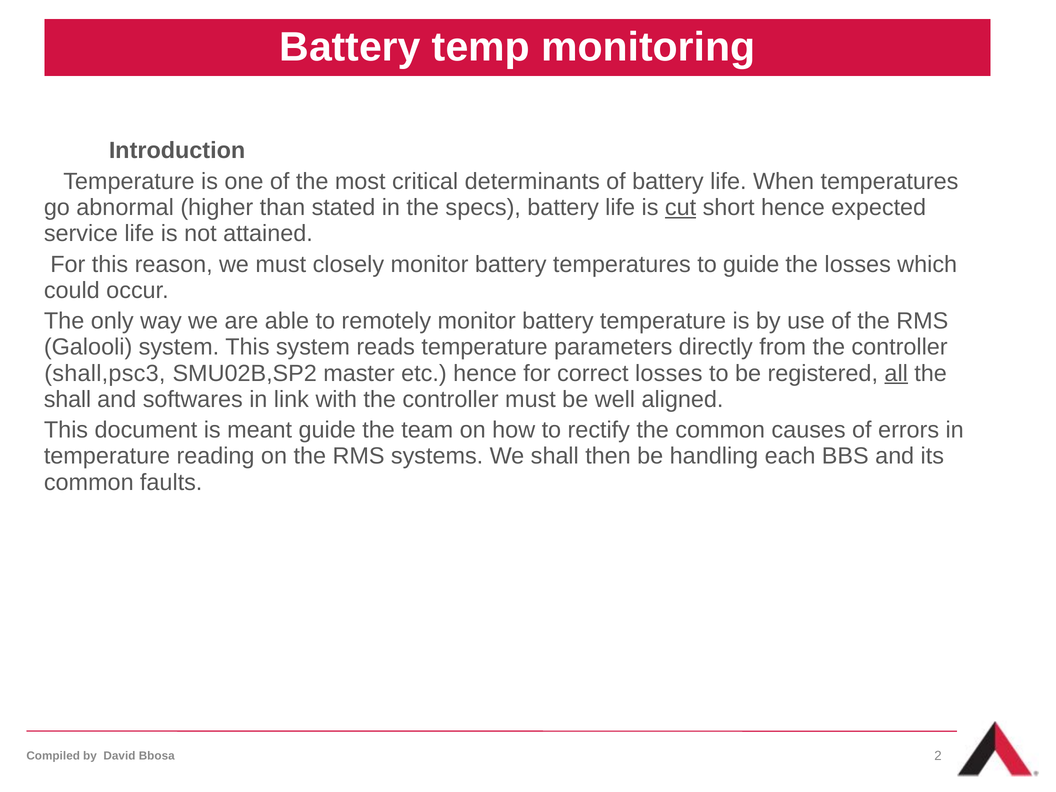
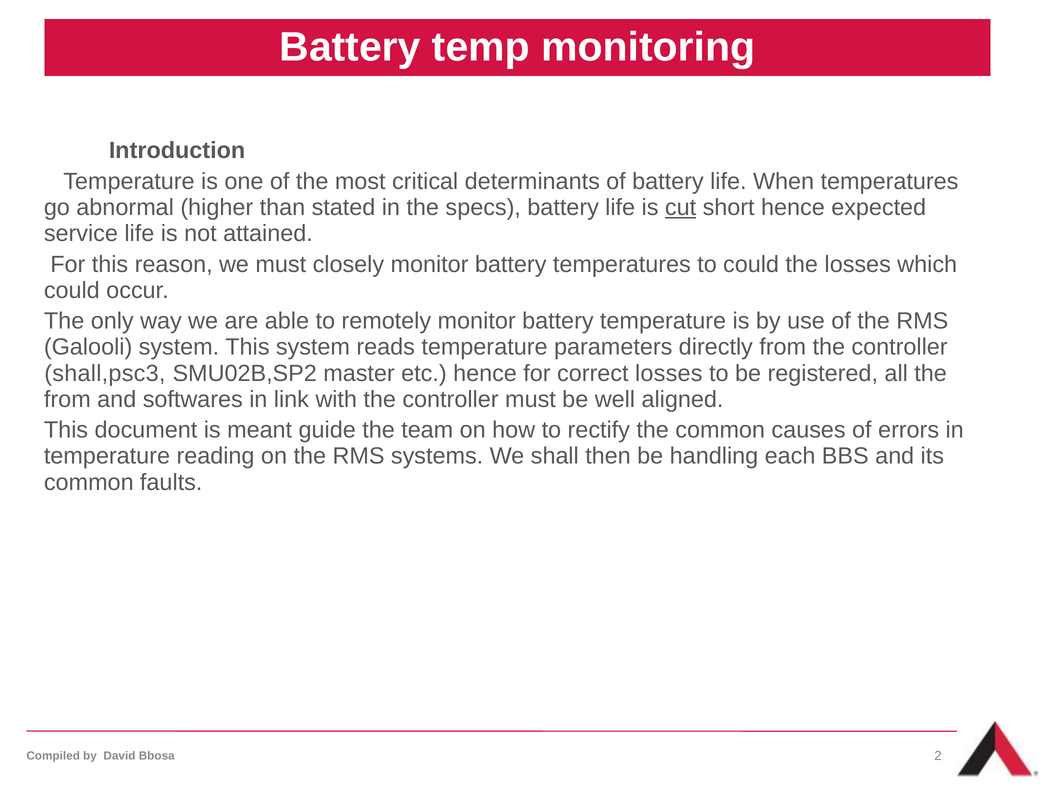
to guide: guide -> could (751, 264)
all underline: present -> none (896, 373)
shall: shall -> from (67, 399)
